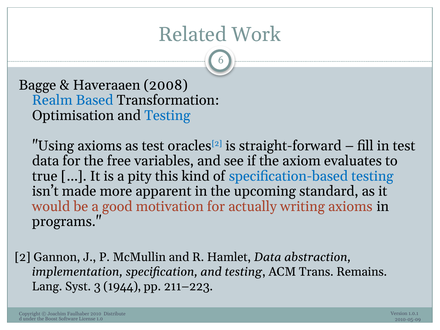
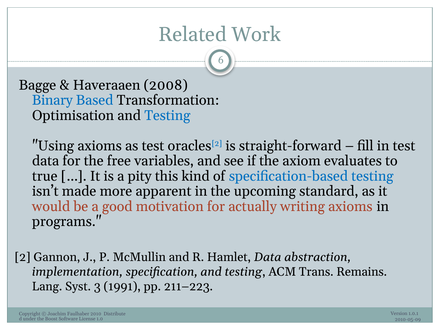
Realm: Realm -> Binary (52, 100)
1944: 1944 -> 1991 (122, 286)
